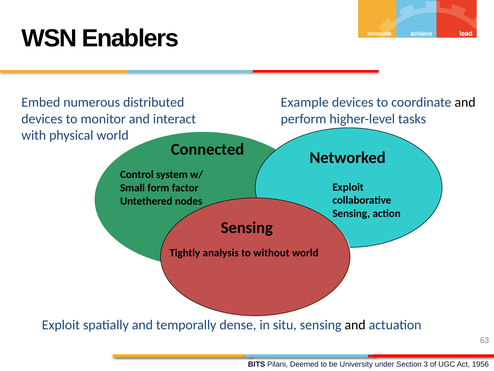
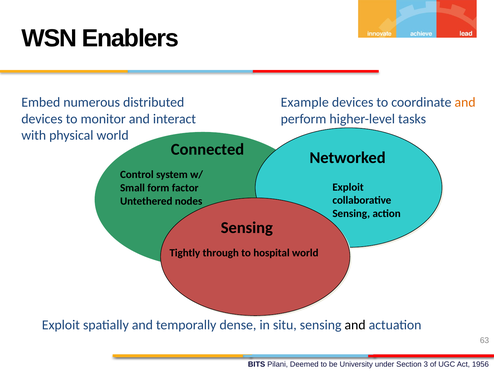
and colour: black -> orange (465, 102)
analysis: analysis -> through (221, 253)
without: without -> hospital (271, 253)
